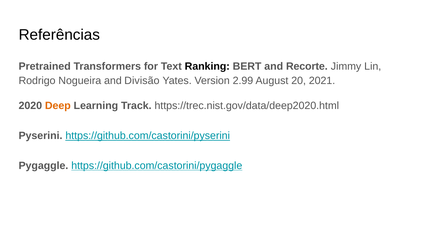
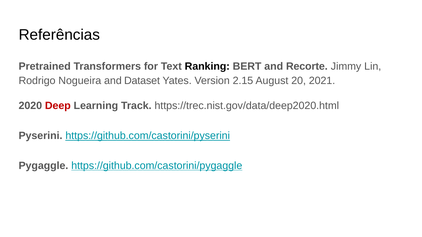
Divisão: Divisão -> Dataset (142, 81)
2.99: 2.99 -> 2.15 (243, 81)
Deep colour: orange -> red (58, 106)
